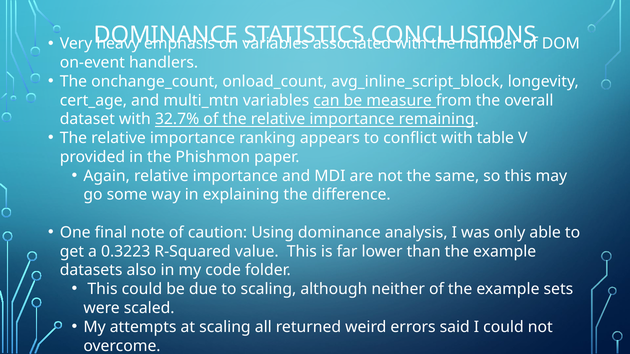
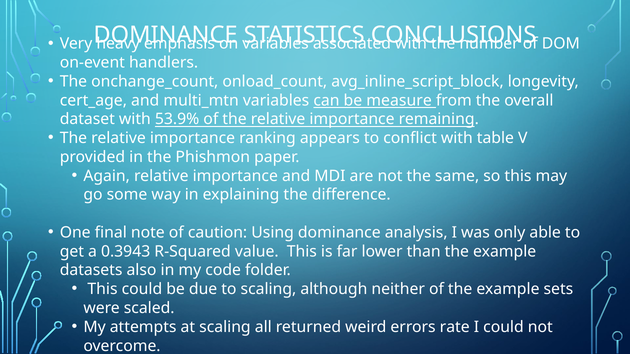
32.7%: 32.7% -> 53.9% (177, 119)
0.3223: 0.3223 -> 0.3943 (126, 252)
said: said -> rate (455, 327)
